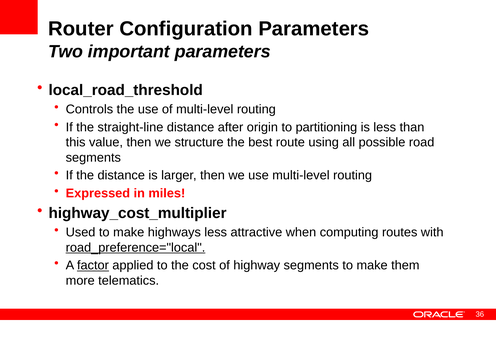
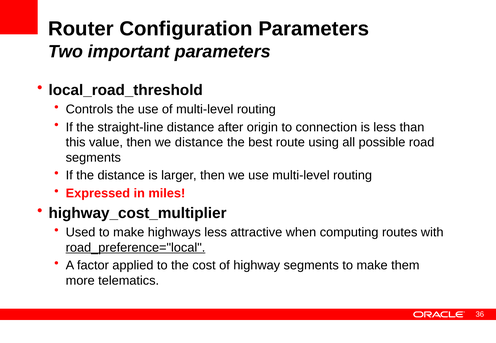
partitioning: partitioning -> connection (326, 127)
we structure: structure -> distance (199, 143)
factor underline: present -> none (93, 266)
